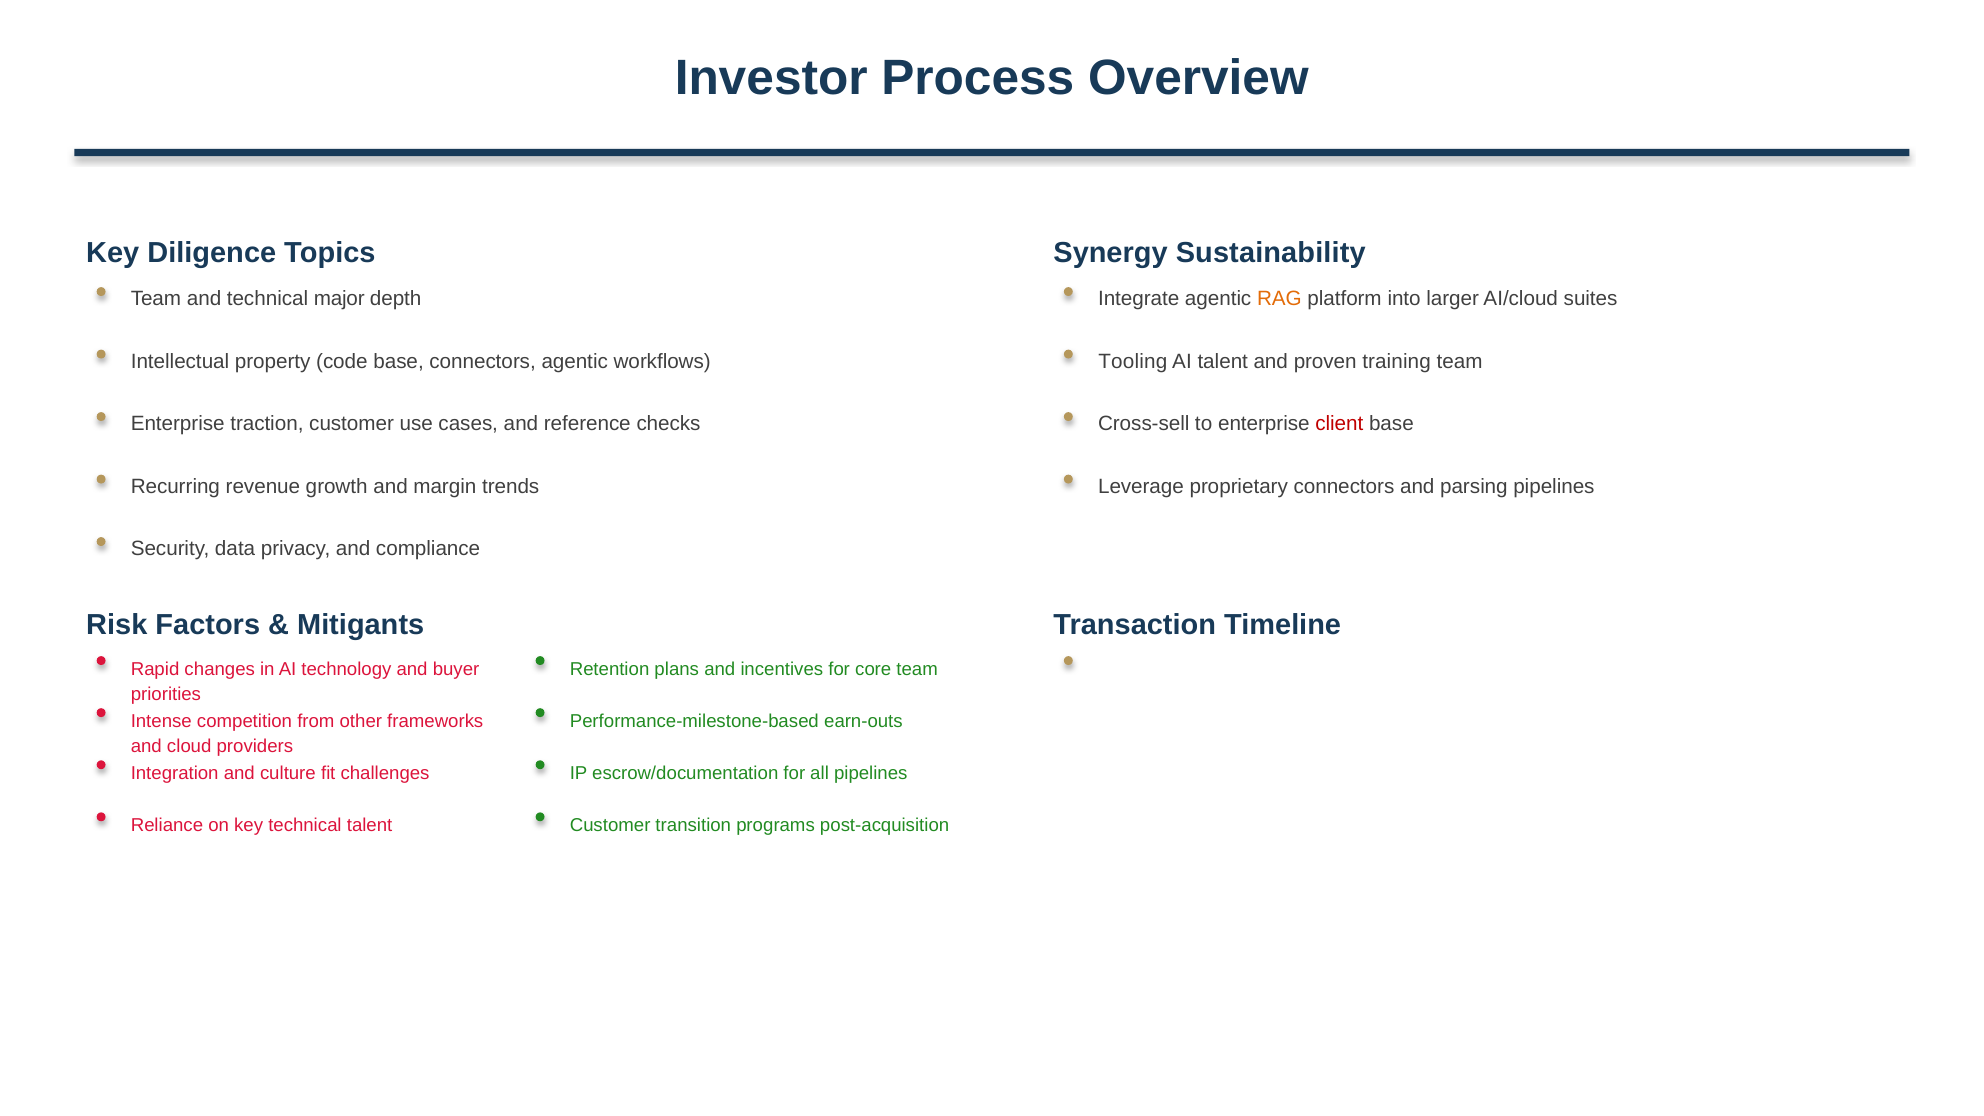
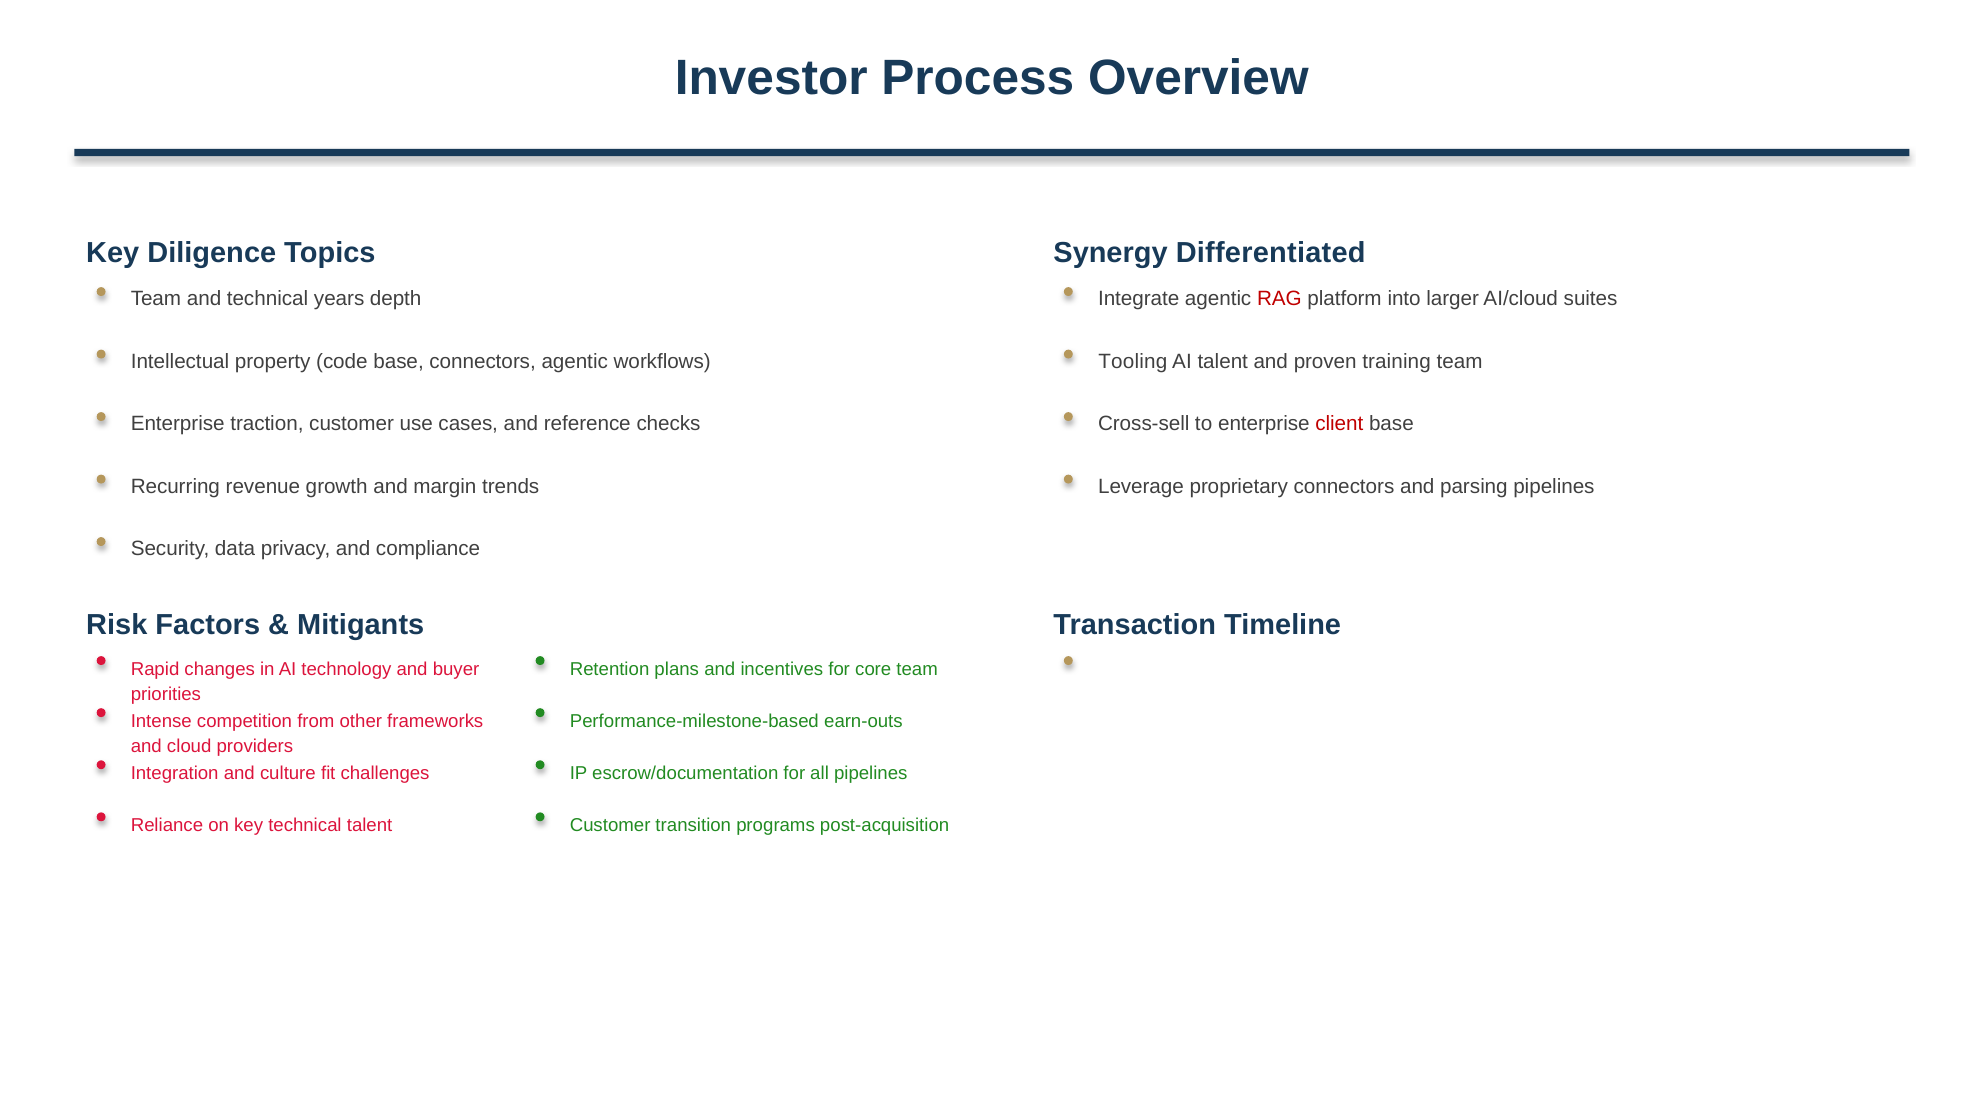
Sustainability: Sustainability -> Differentiated (1271, 253)
major: major -> years (339, 299)
RAG colour: orange -> red (1279, 299)
